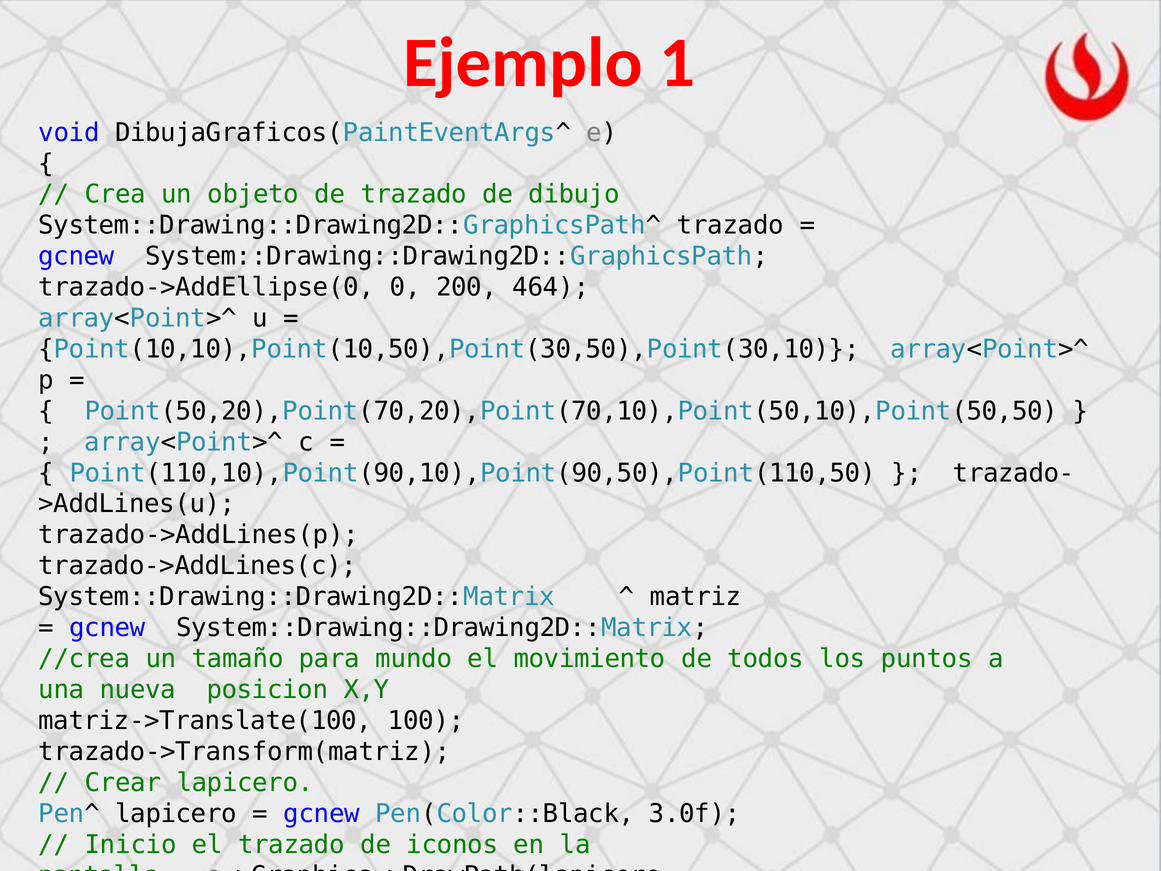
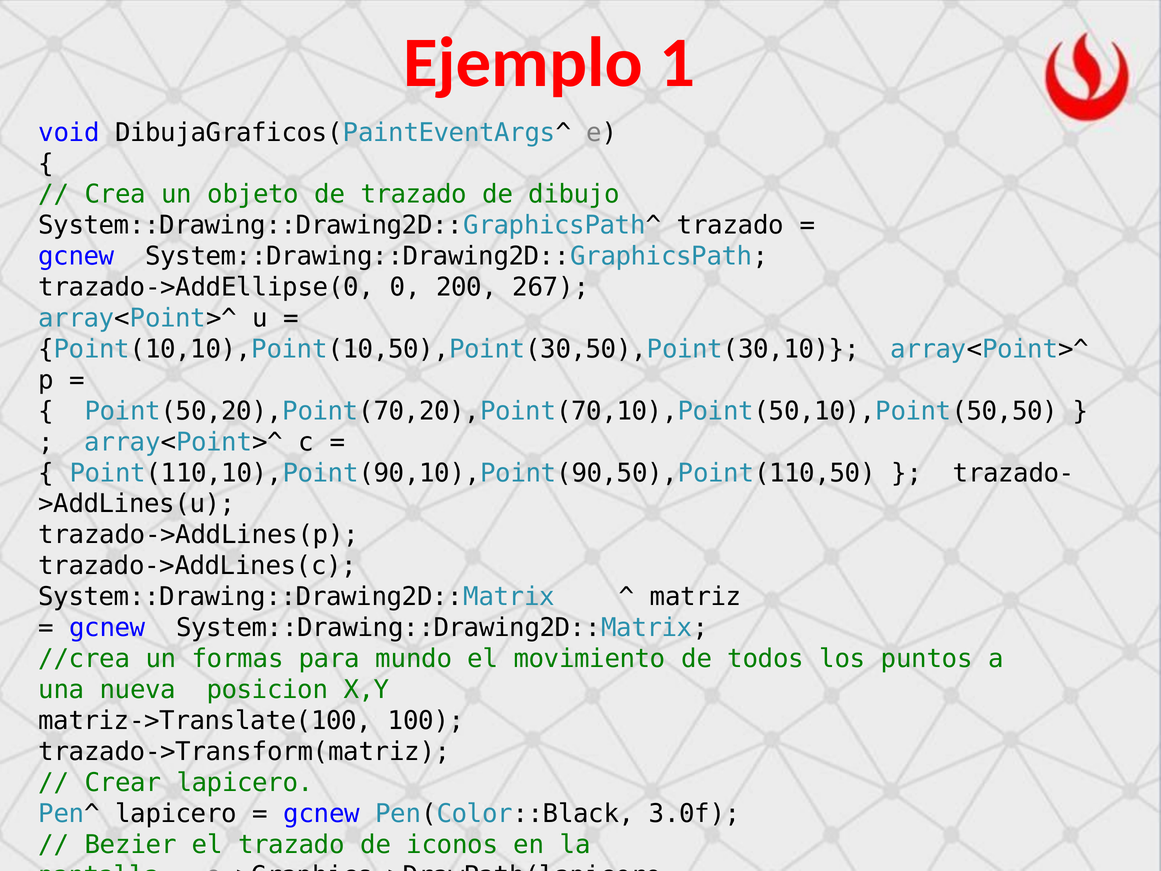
464: 464 -> 267 (551, 287)
tamaño: tamaño -> formas (238, 659)
Inicio: Inicio -> Bezier (131, 844)
